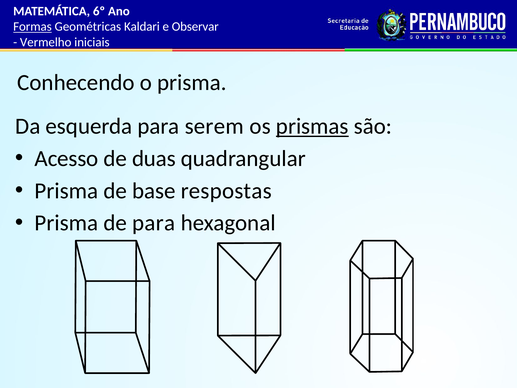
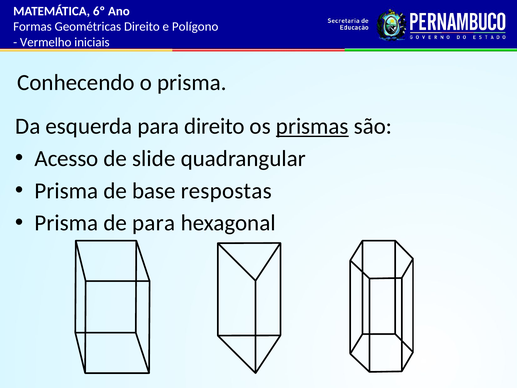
Formas underline: present -> none (32, 27)
Geométricas Kaldari: Kaldari -> Direito (142, 27)
Observar: Observar -> Polígono (195, 27)
para serem: serem -> direito (215, 126)
duas: duas -> slide (154, 158)
